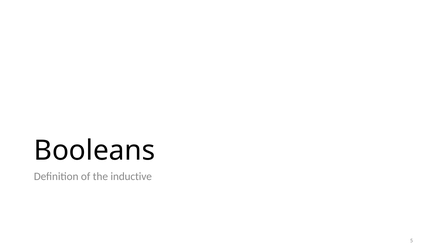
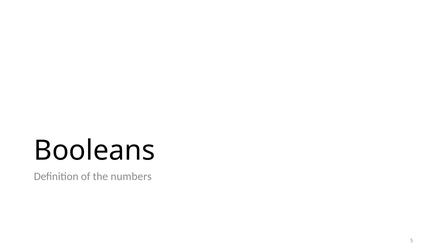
inductive: inductive -> numbers (131, 176)
